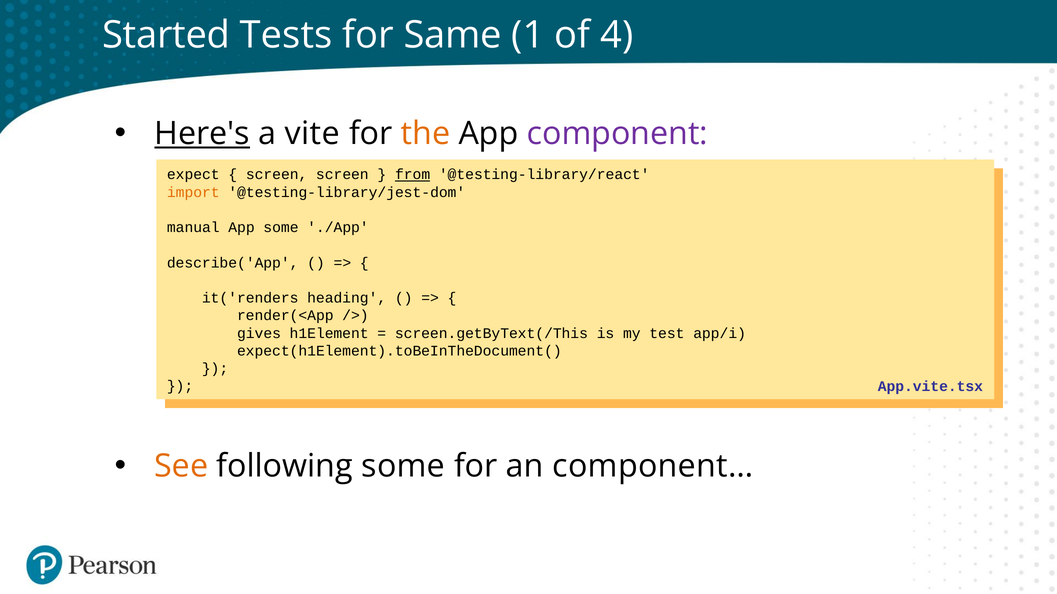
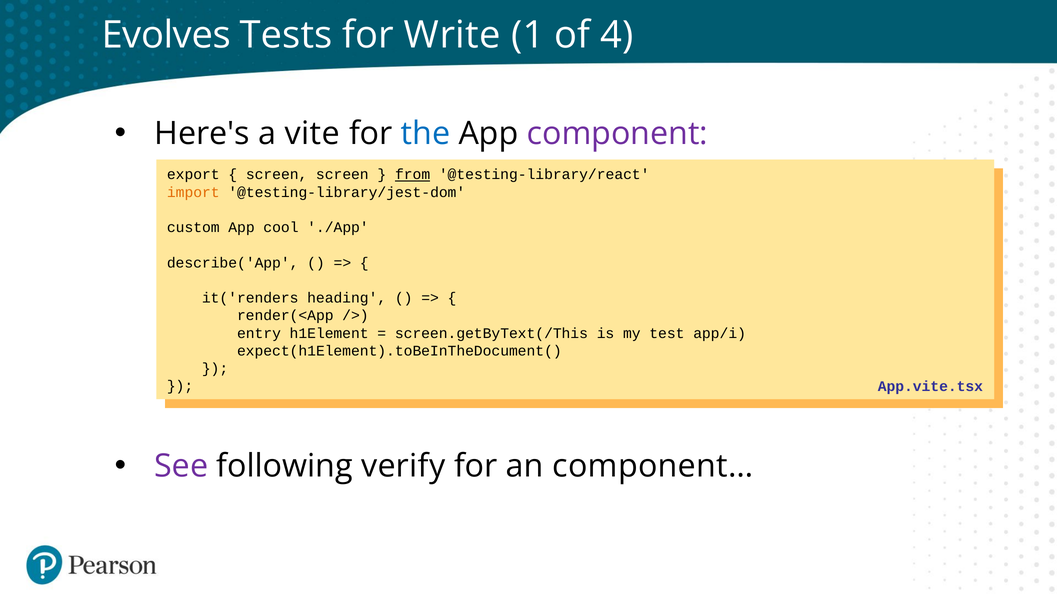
Started: Started -> Evolves (166, 35)
Same: Same -> Write (452, 35)
Here's underline: present -> none (202, 134)
the colour: orange -> blue (426, 134)
expect: expect -> export (193, 175)
manual: manual -> custom (193, 228)
App some: some -> cool (281, 228)
gives: gives -> entry (259, 334)
See colour: orange -> purple (181, 467)
following some: some -> verify (403, 467)
